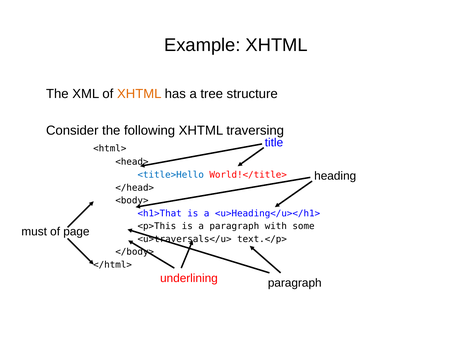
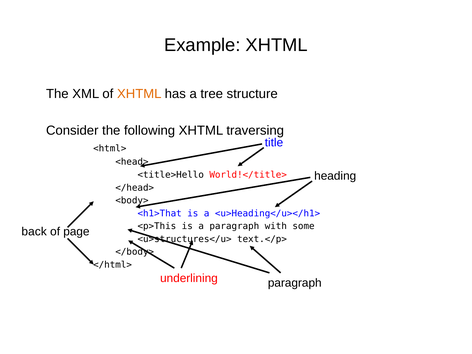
<title>Hello colour: blue -> black (171, 175)
must: must -> back (34, 232)
<u>traversals</u>: <u>traversals</u> -> <u>structures</u> (185, 239)
